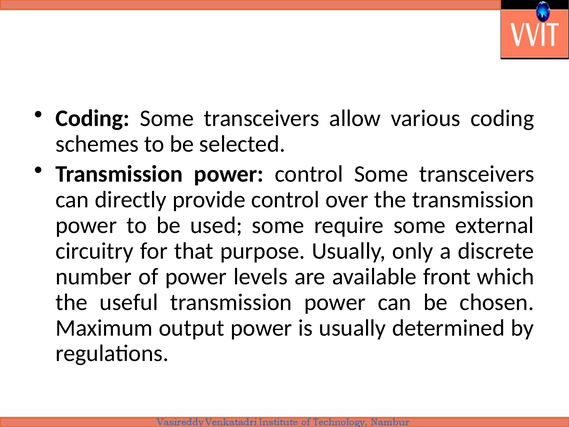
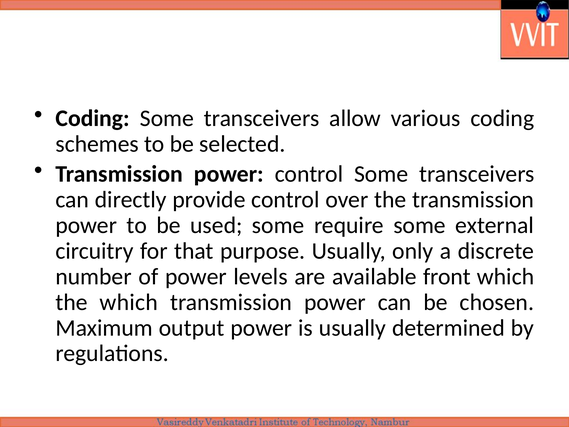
the useful: useful -> which (129, 302)
